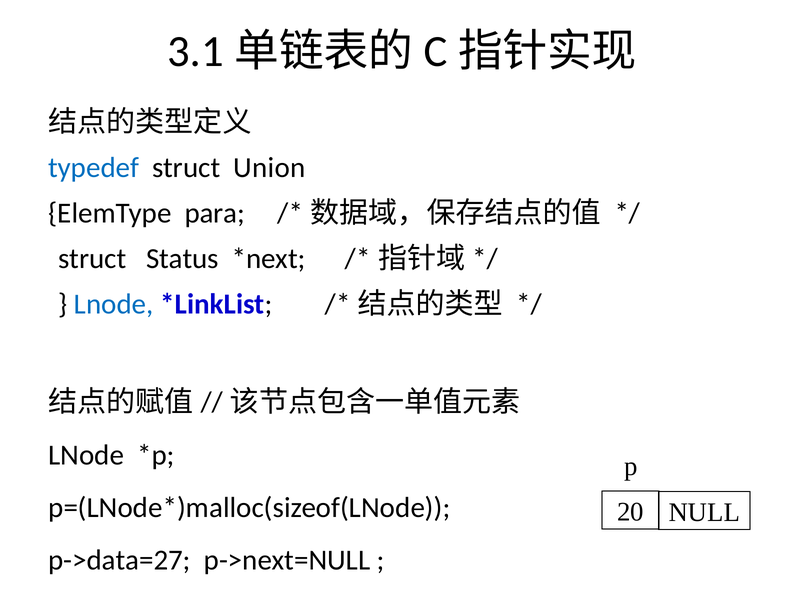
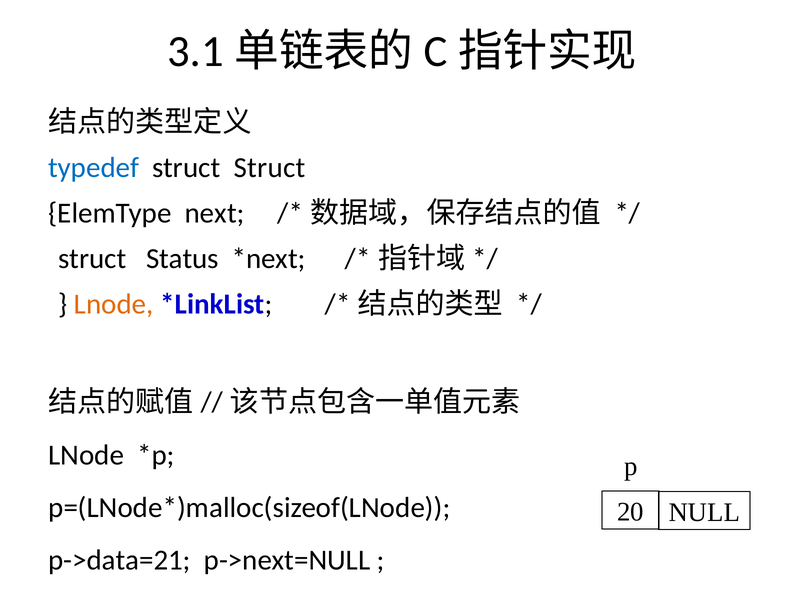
struct Union: Union -> Struct (270, 168)
para: para -> next (215, 213)
Lnode colour: blue -> orange (114, 304)
p->data=27: p->data=27 -> p->data=21 (119, 560)
